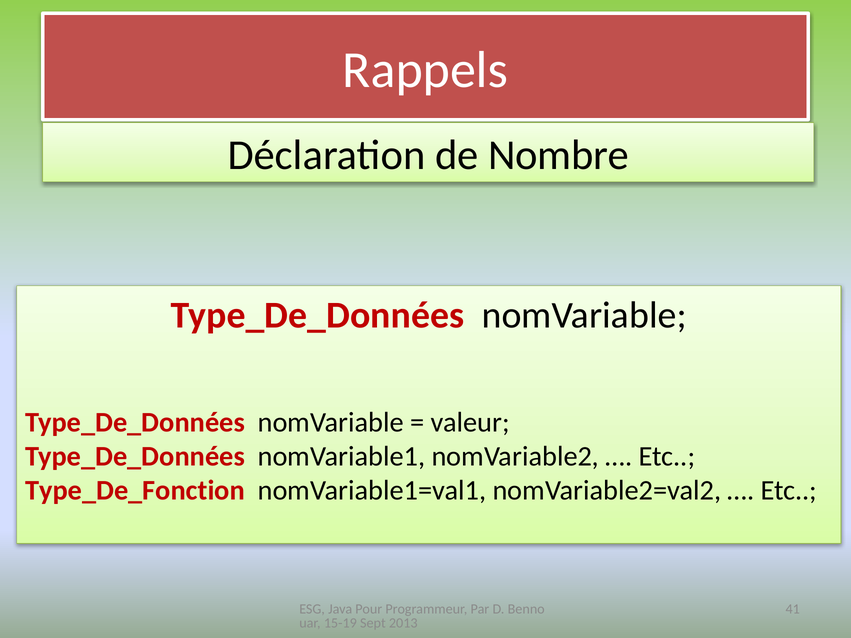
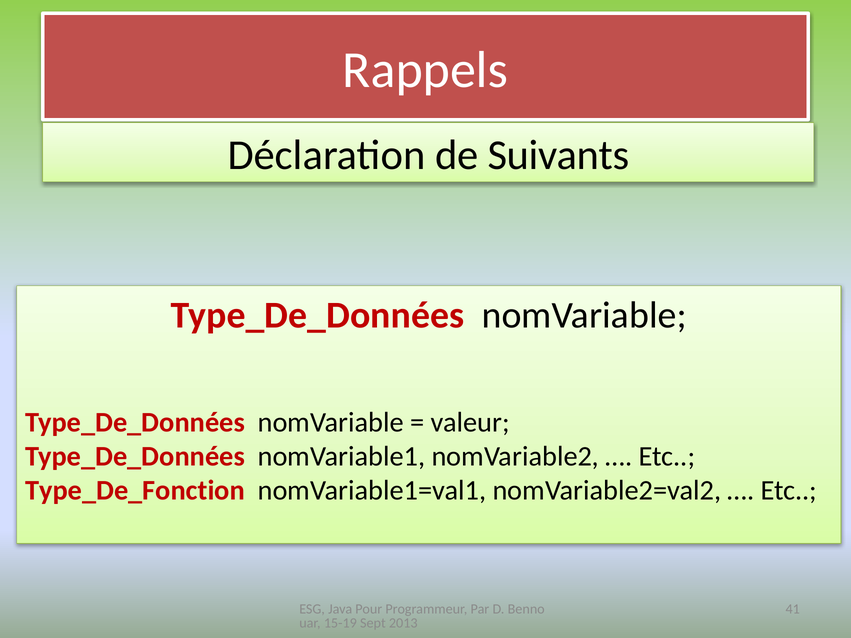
Nombre: Nombre -> Suivants (558, 155)
